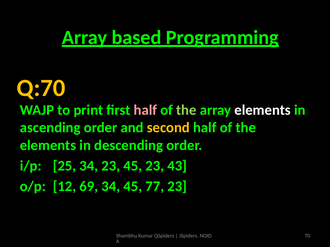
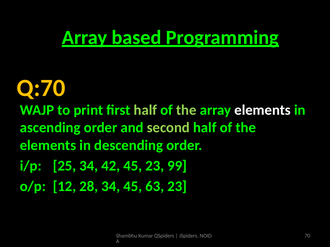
half colour: pink -> light green (145, 110)
second colour: yellow -> light green (168, 128)
34 23: 23 -> 42 (111, 166)
43: 43 -> 99 (177, 166)
69: 69 -> 28 (89, 187)
77: 77 -> 63 (155, 187)
